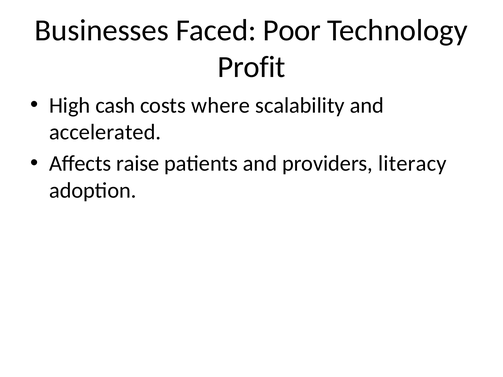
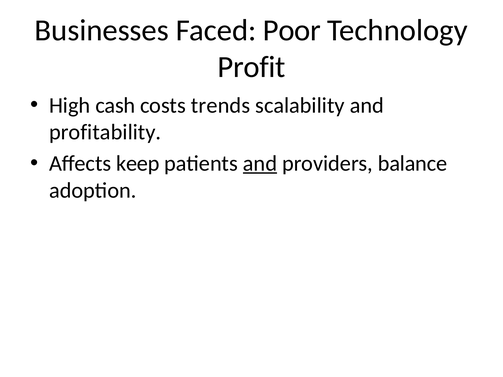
where: where -> trends (221, 106)
accelerated: accelerated -> profitability (105, 132)
raise: raise -> keep (138, 164)
and underline: none -> present (260, 164)
literacy: literacy -> balance (413, 164)
